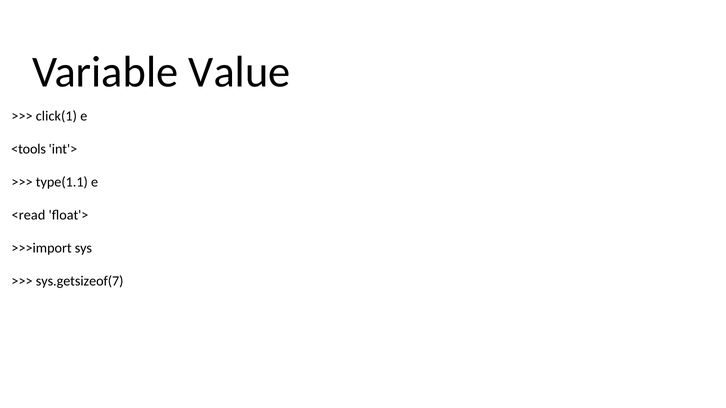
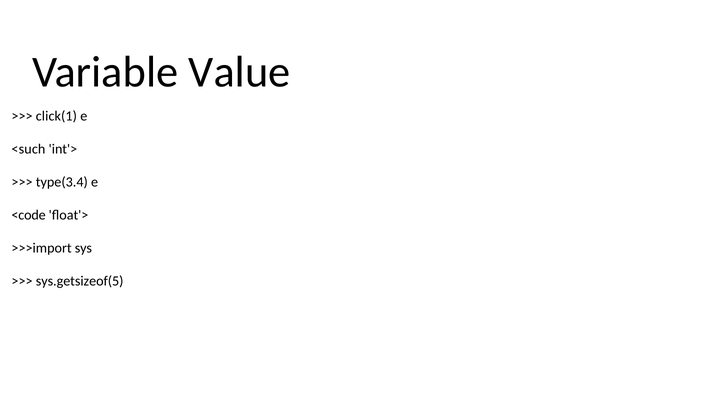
<tools: <tools -> <such (28, 149)
type(1.1: type(1.1 -> type(3.4 (62, 182)
<read: <read -> <code (29, 215)
sys.getsizeof(7: sys.getsizeof(7 -> sys.getsizeof(5 (80, 281)
